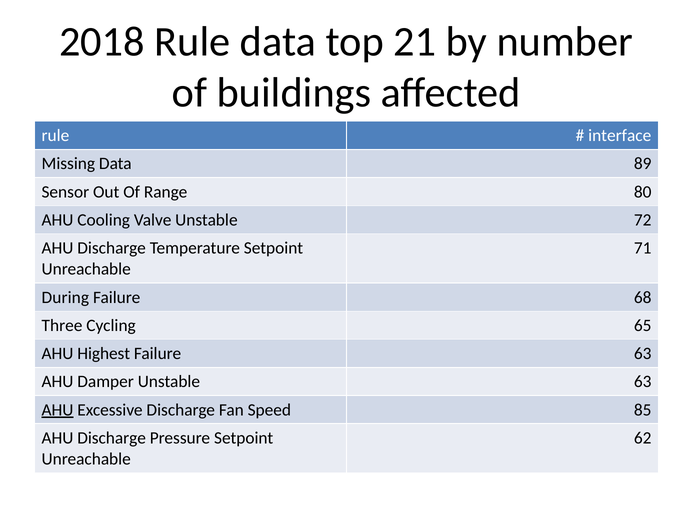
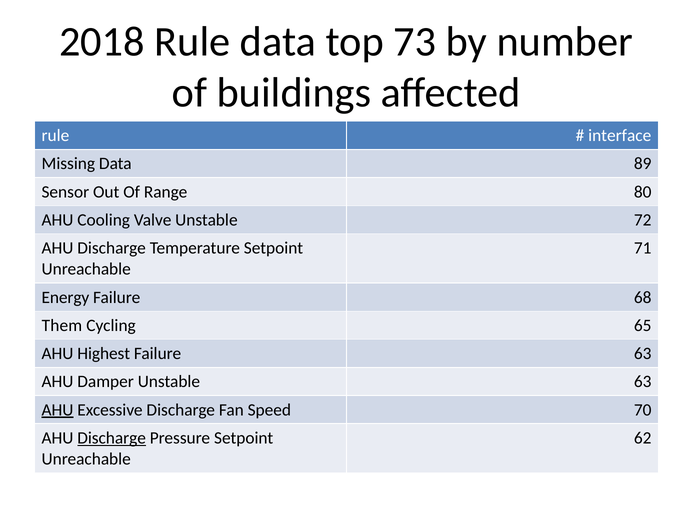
21: 21 -> 73 (415, 42)
During: During -> Energy (65, 297)
Three: Three -> Them (62, 325)
85: 85 -> 70 (643, 410)
Discharge underline: none -> present (112, 438)
